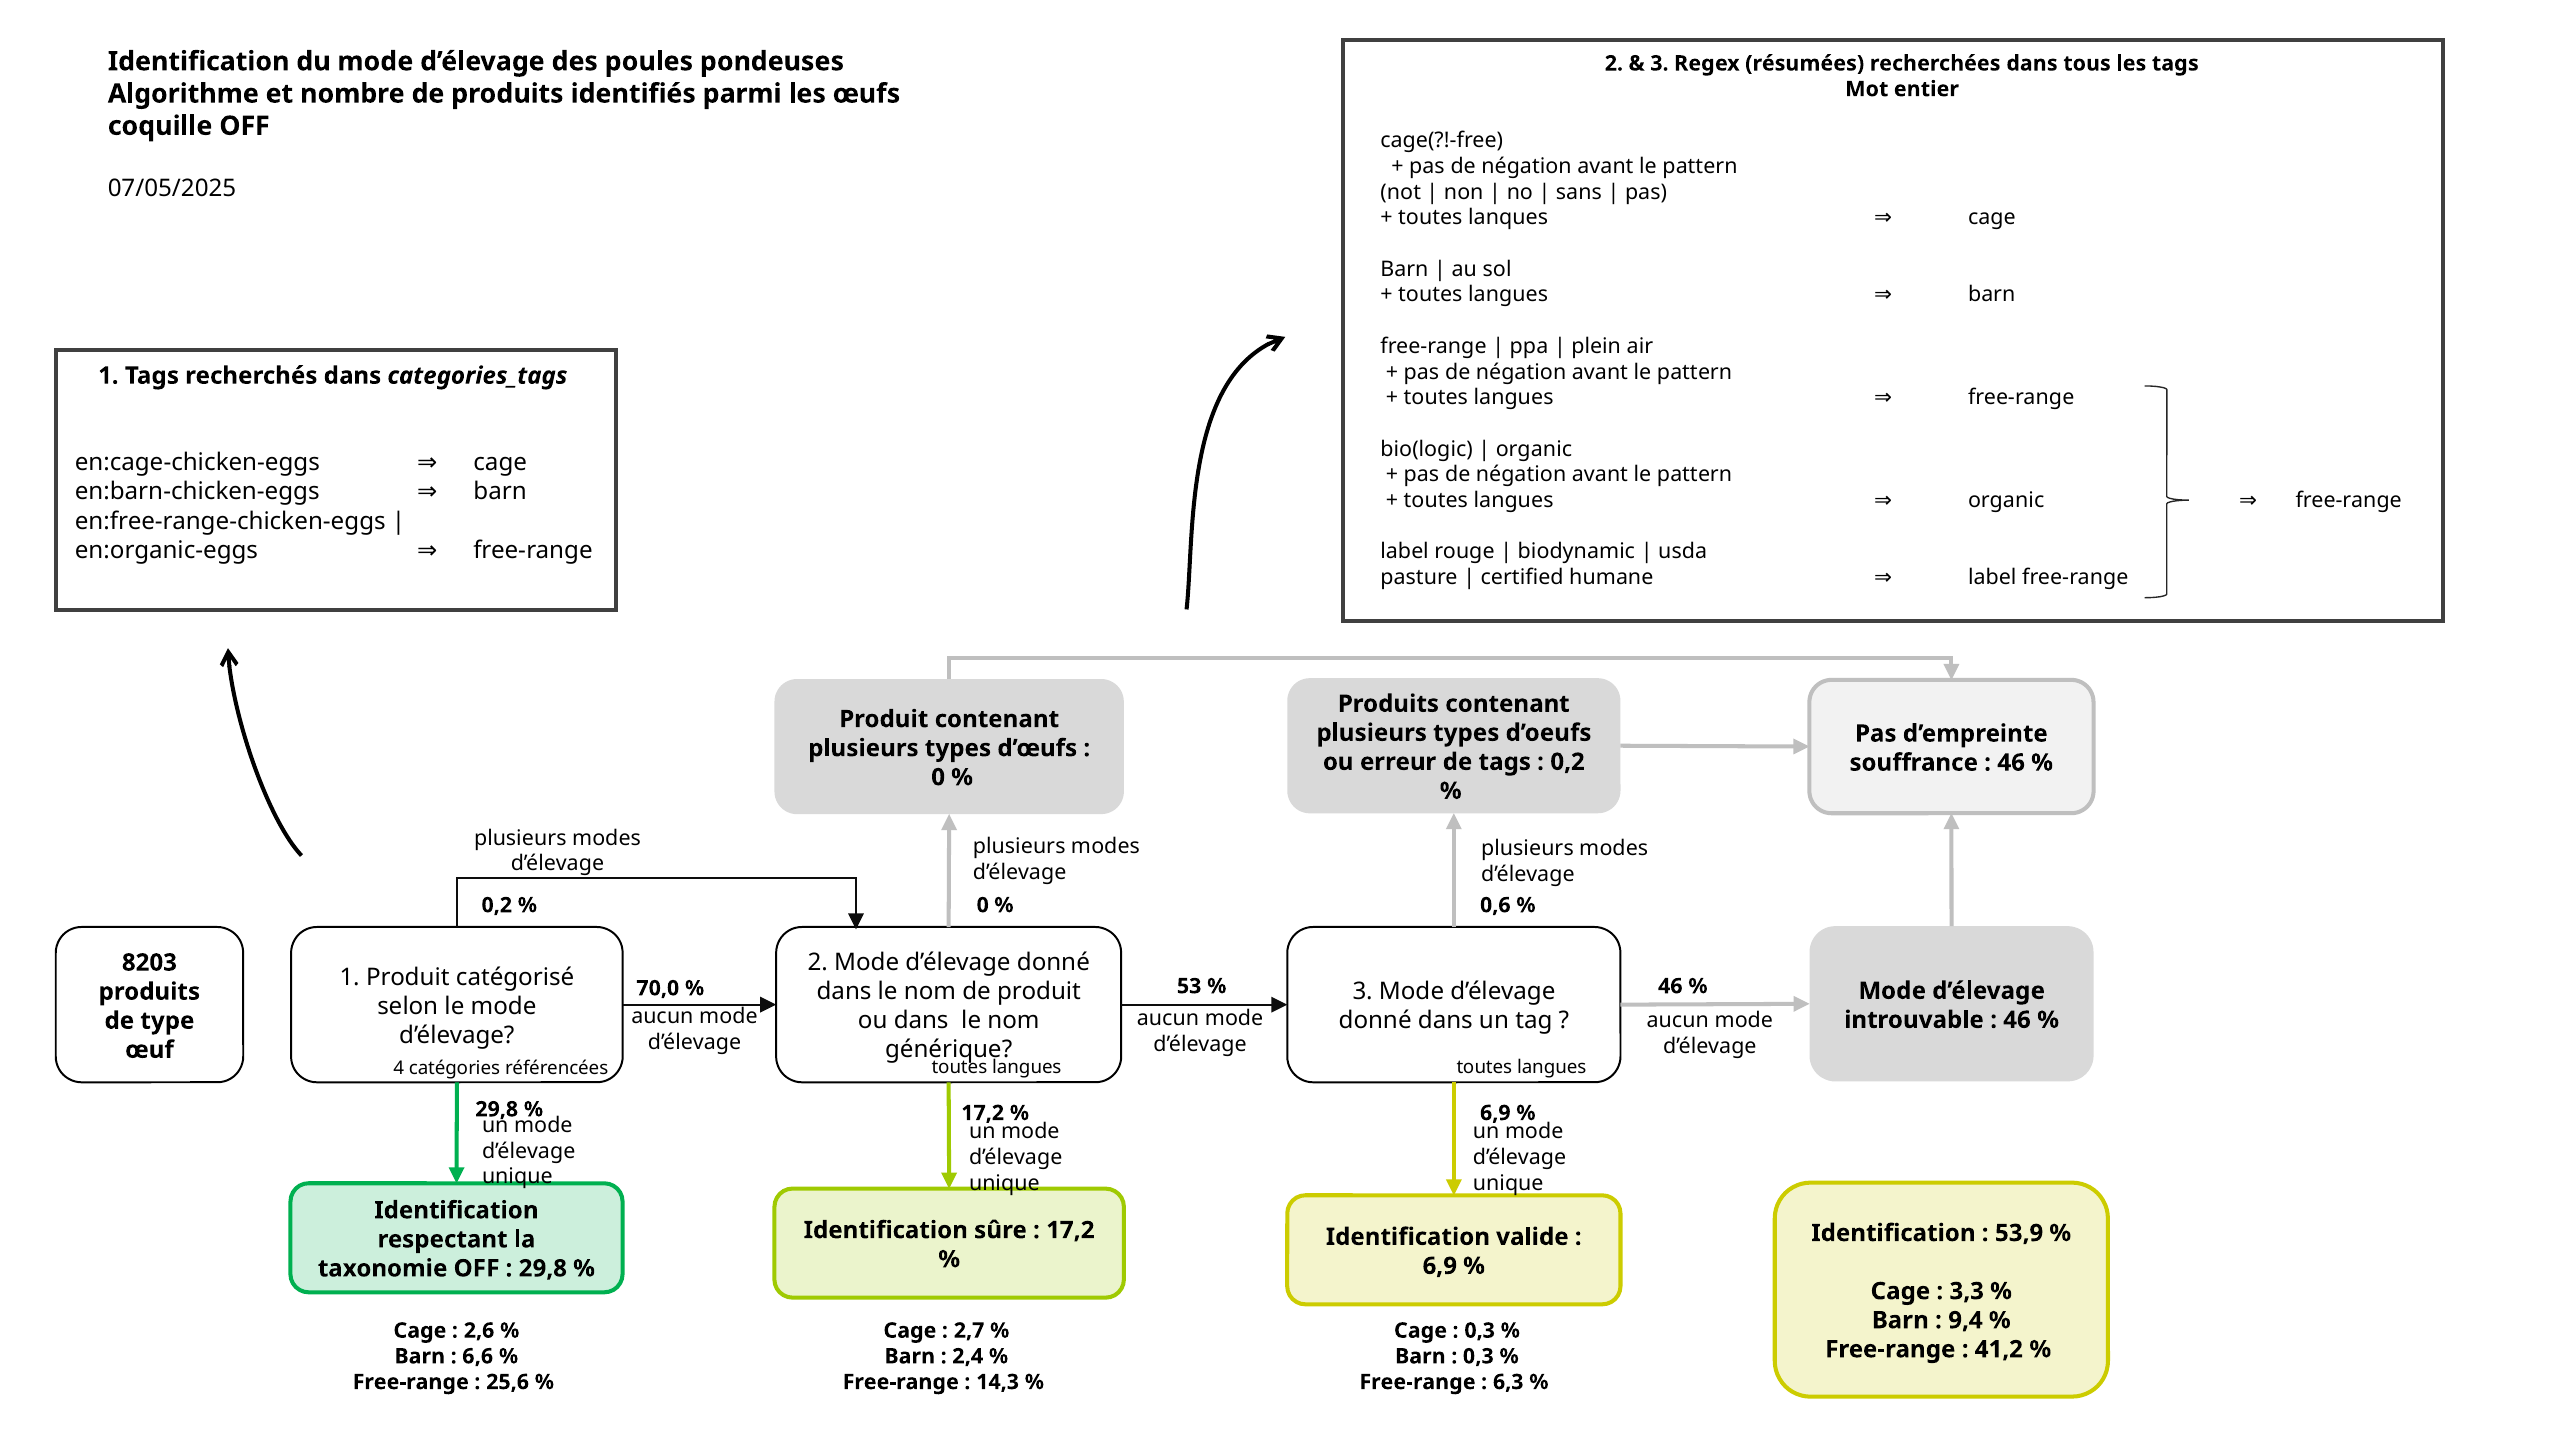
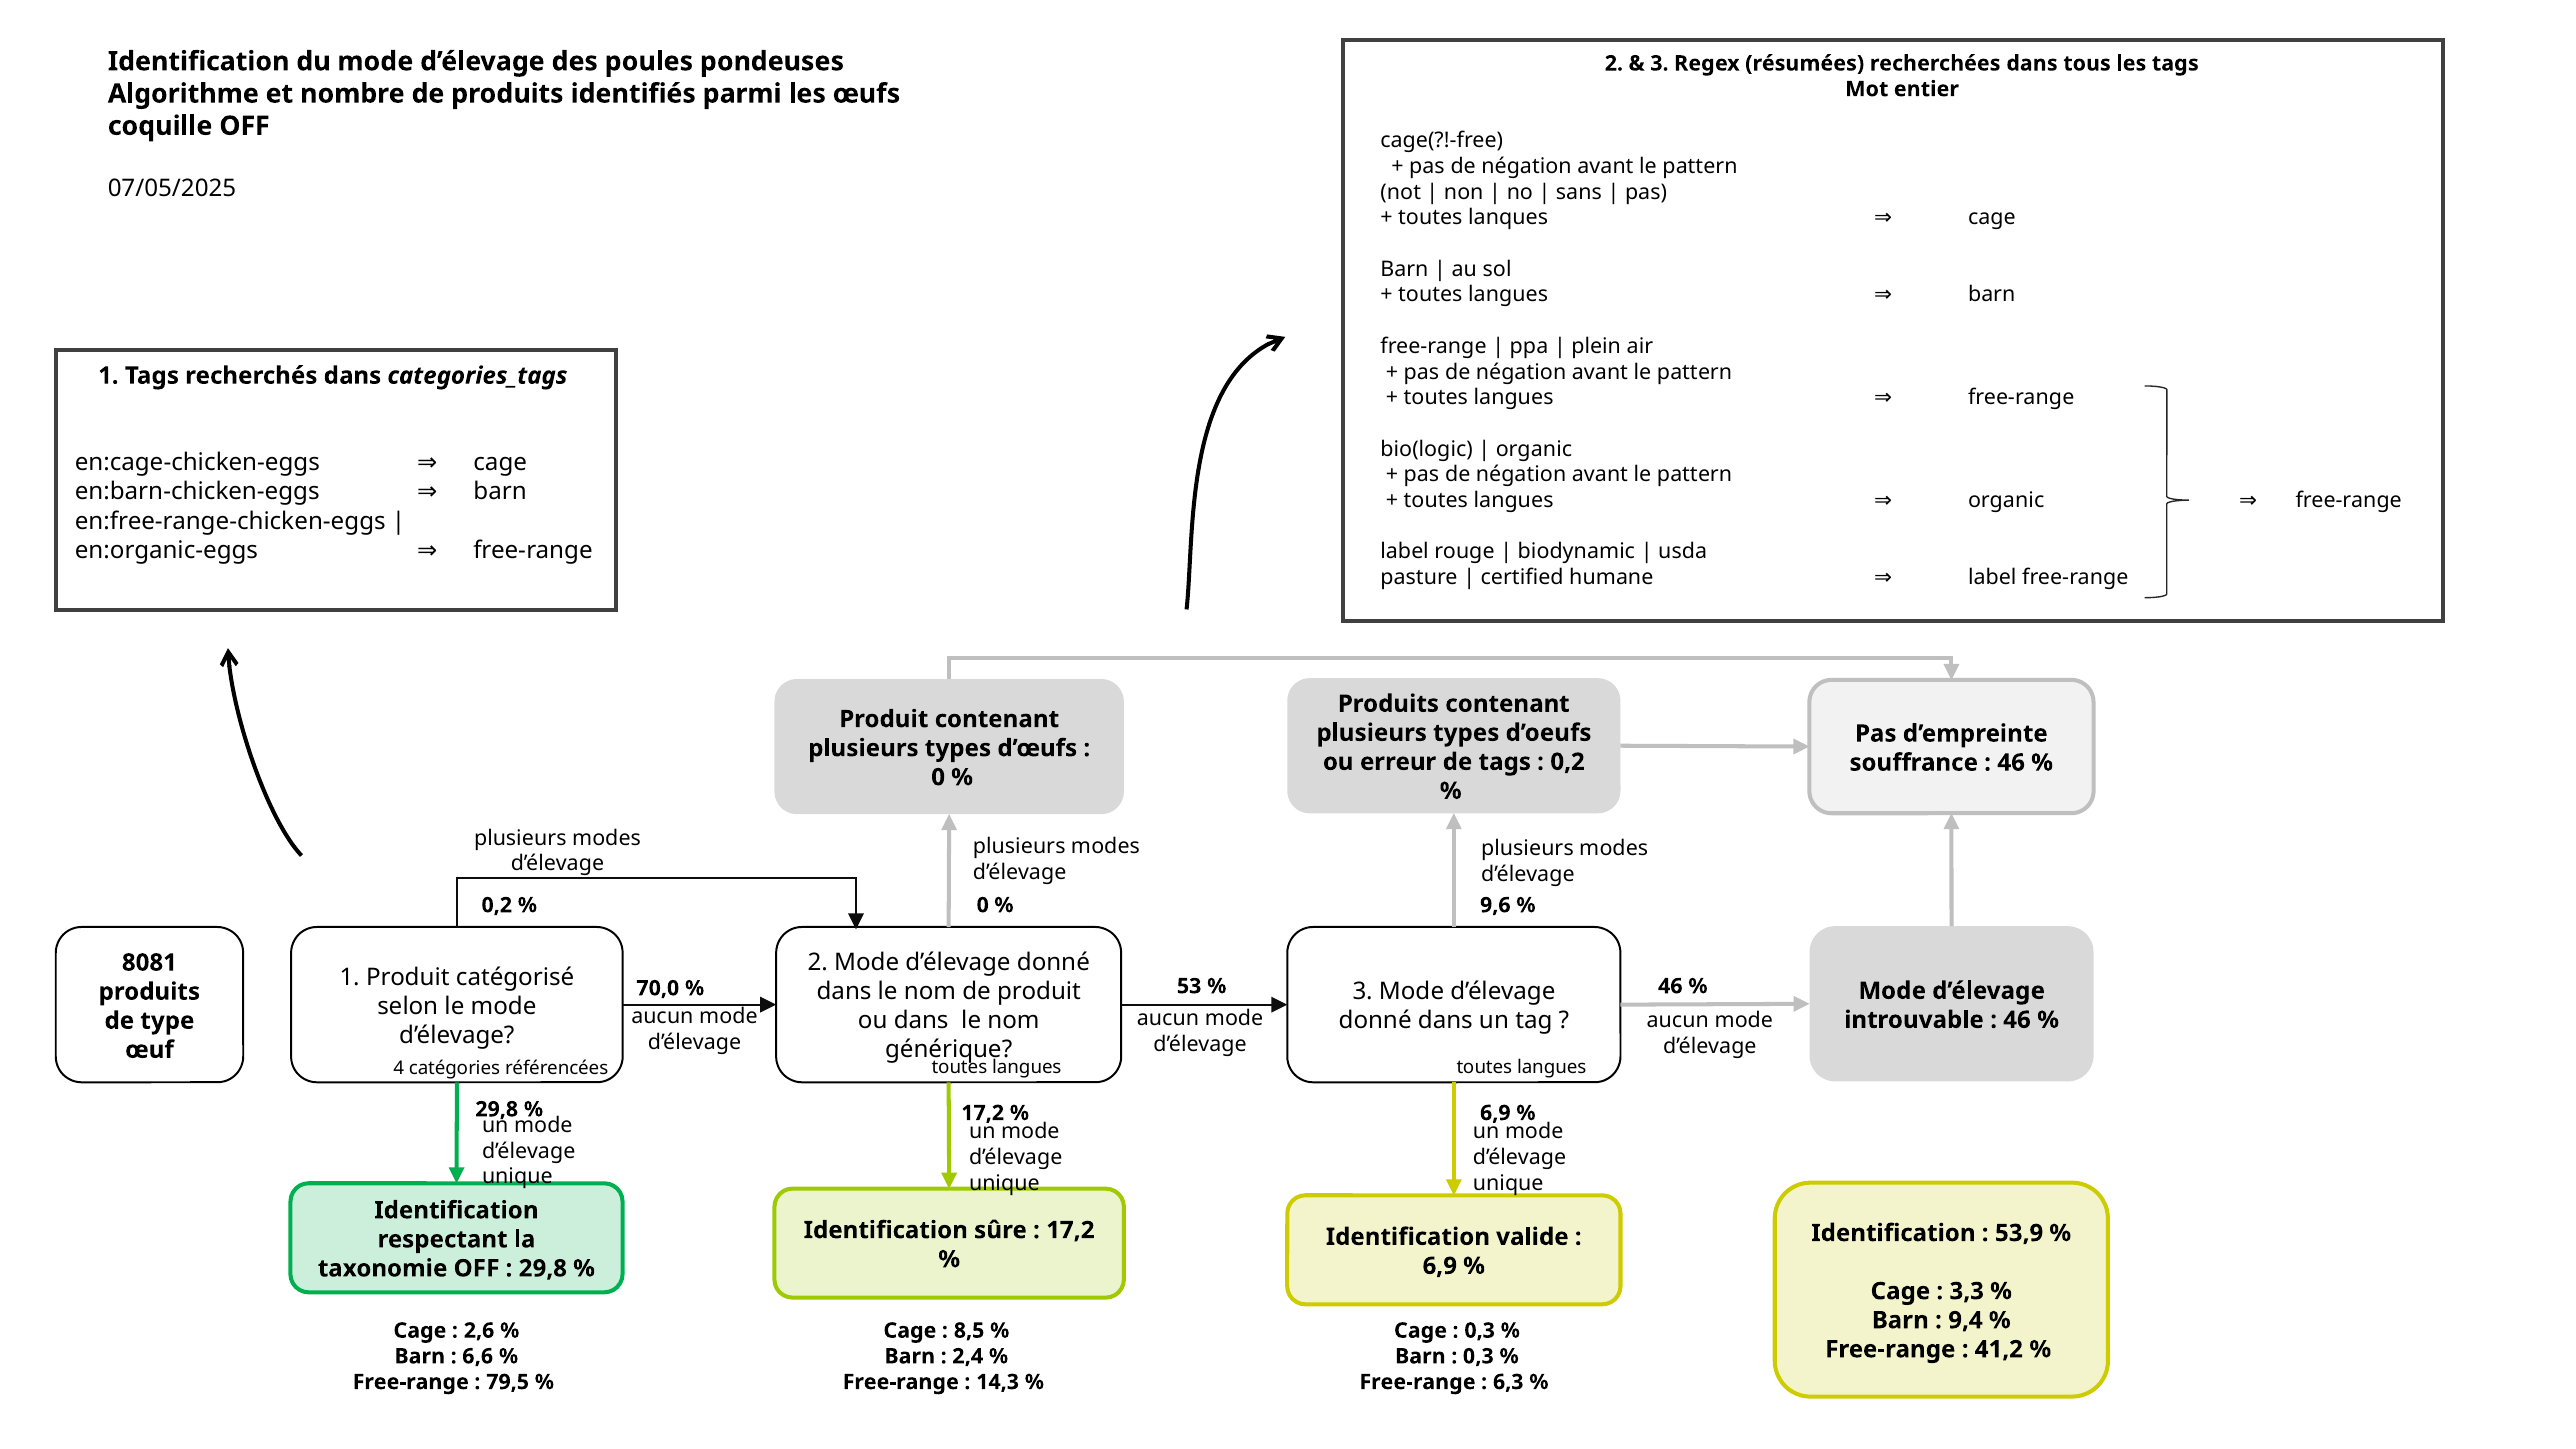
0,6: 0,6 -> 9,6 (1495, 905)
8203: 8203 -> 8081 (149, 963)
2,7: 2,7 -> 8,5 (969, 1331)
25,6: 25,6 -> 79,5 (508, 1382)
